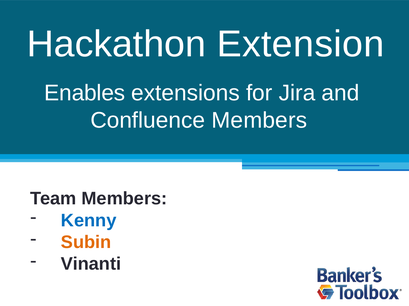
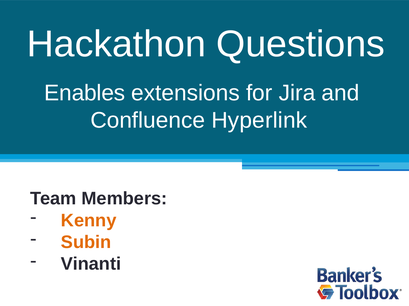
Extension: Extension -> Questions (301, 44)
Confluence Members: Members -> Hyperlink (259, 121)
Kenny colour: blue -> orange (89, 221)
